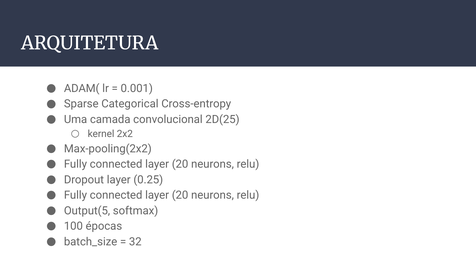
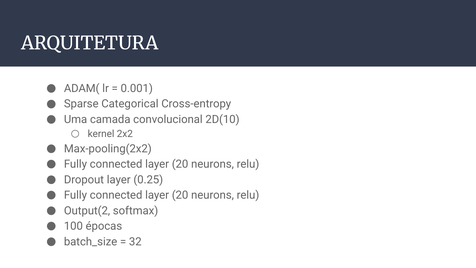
2D(25: 2D(25 -> 2D(10 (223, 119)
Output(5: Output(5 -> Output(2 (87, 210)
